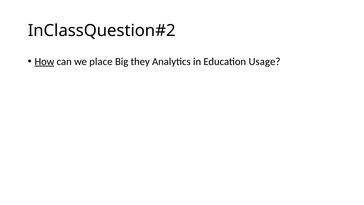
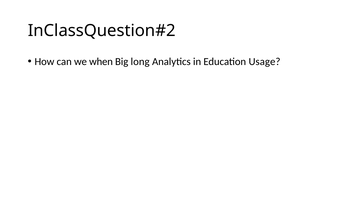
How underline: present -> none (44, 62)
place: place -> when (101, 62)
they: they -> long (140, 62)
